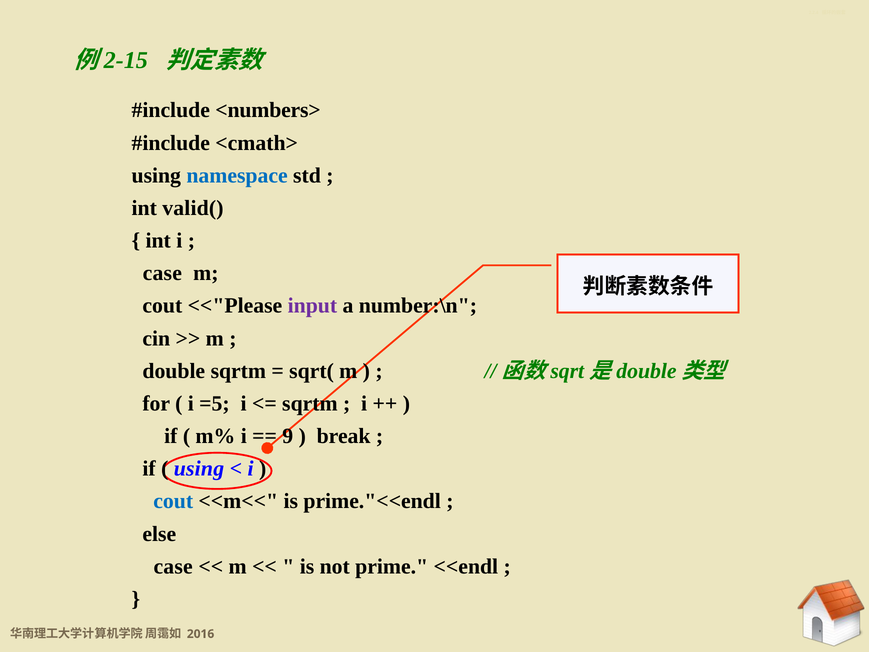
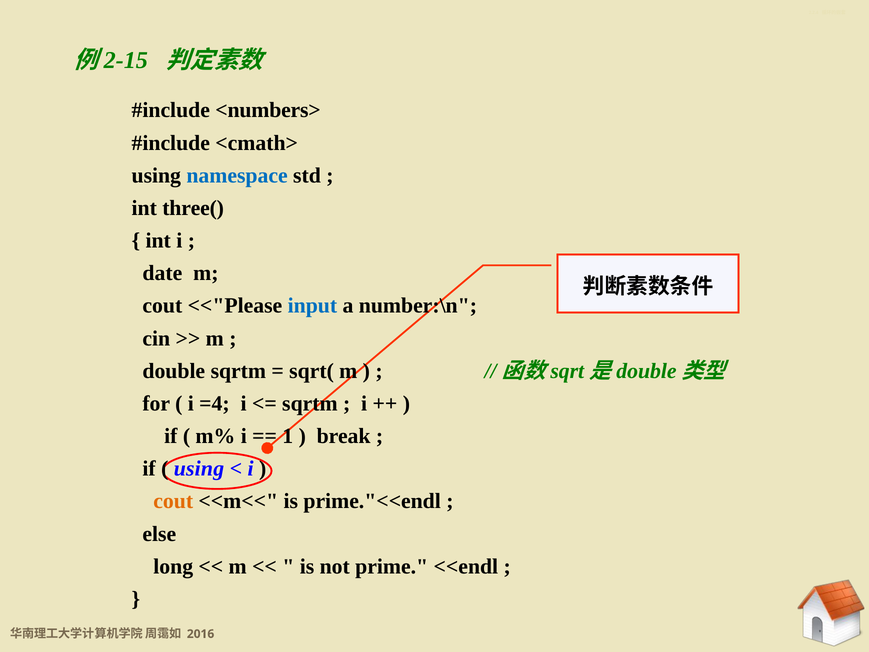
valid(: valid( -> three( (193, 208)
case: case -> date (162, 273)
input colour: purple -> blue (312, 306)
=5: =5 -> =4 (214, 403)
9: 9 -> 1 (288, 436)
cout colour: blue -> orange (173, 501)
case: case -> long (173, 566)
